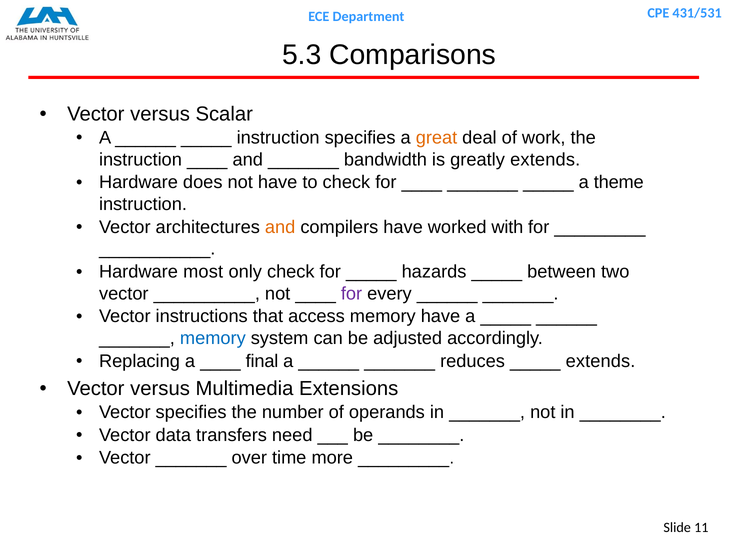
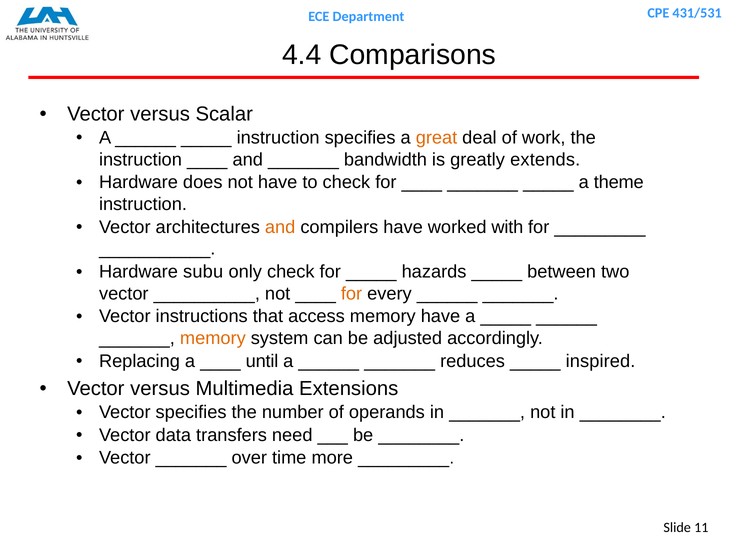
5.3: 5.3 -> 4.4 (302, 55)
most: most -> subu (203, 272)
for colour: purple -> orange (352, 294)
memory colour: blue -> orange (213, 338)
final: final -> until (262, 361)
extends: extends -> inspired (601, 361)
